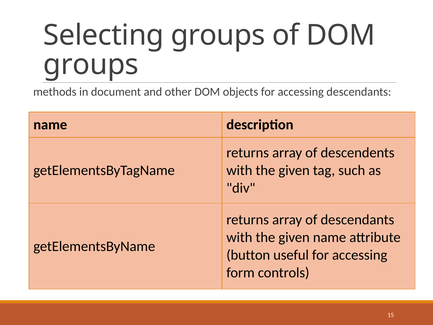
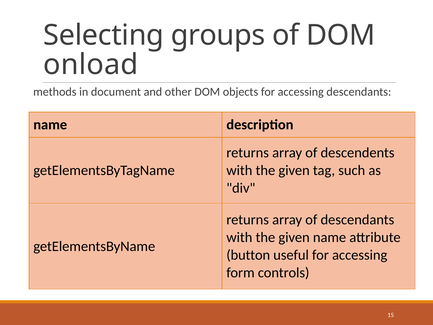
groups: groups -> onload (91, 65)
